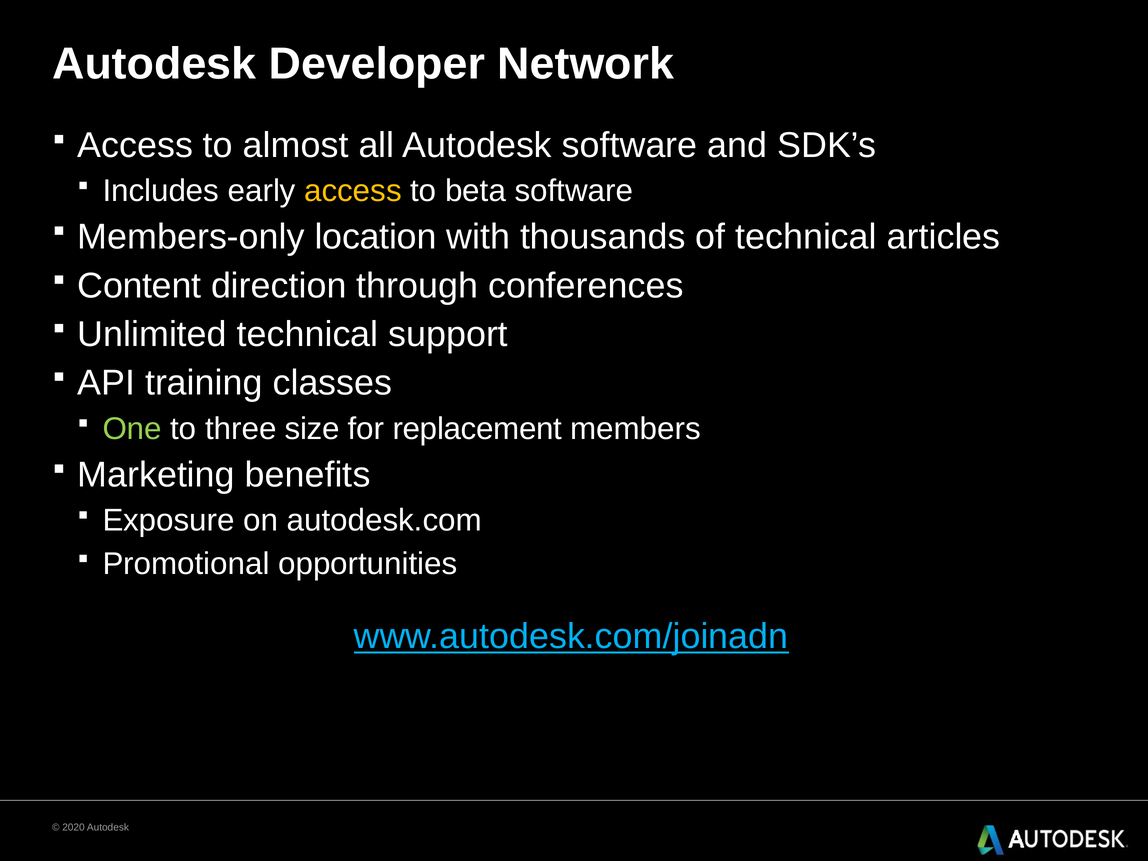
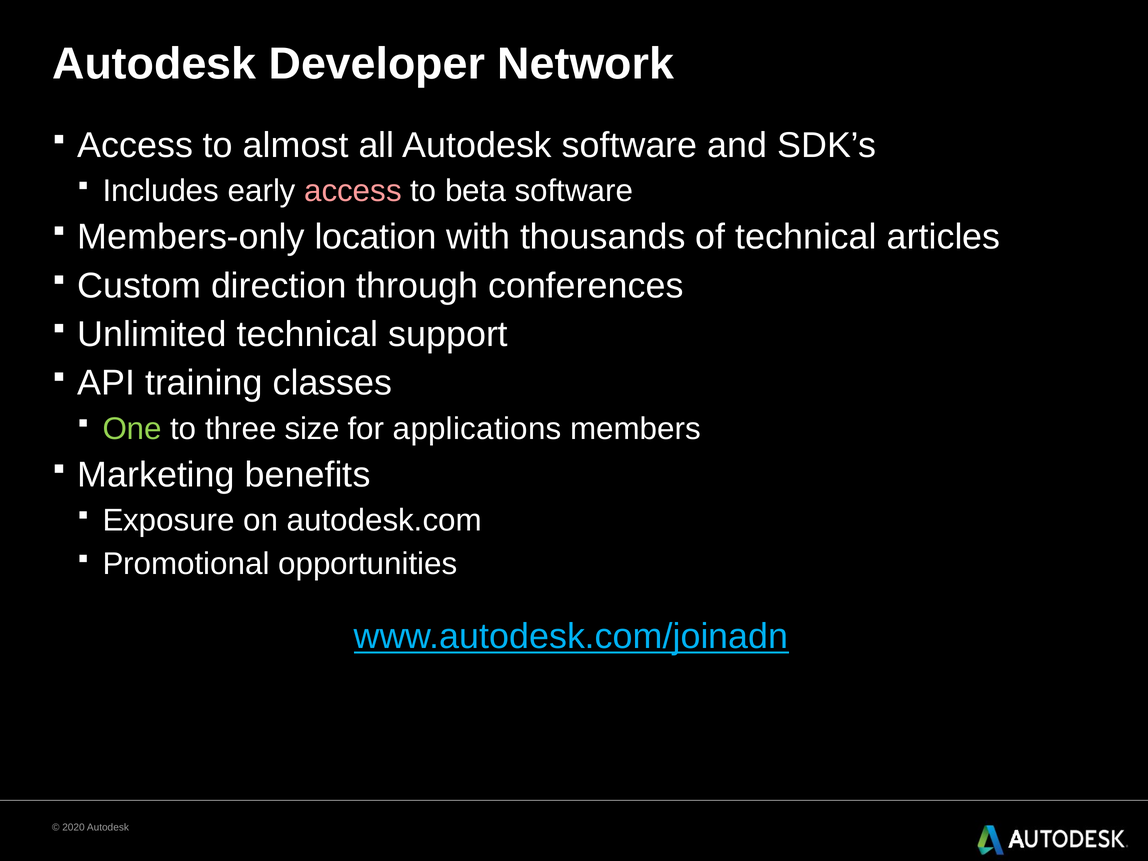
access colour: yellow -> pink (353, 191)
Content: Content -> Custom (139, 286)
replacement: replacement -> applications (477, 429)
